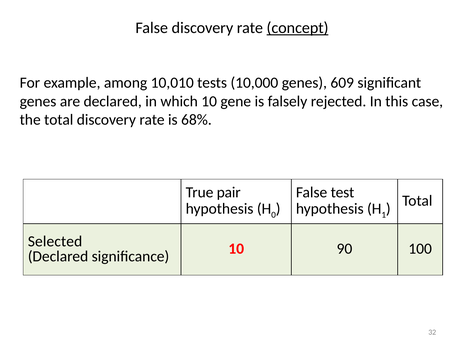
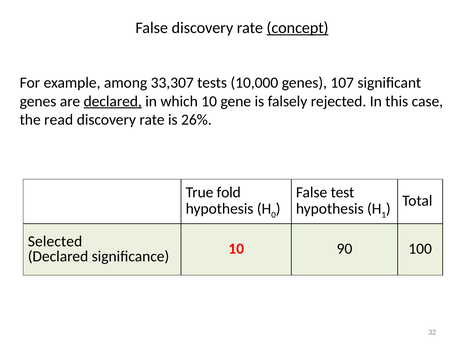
10,010: 10,010 -> 33,307 (172, 83)
609: 609 -> 107 (342, 83)
declared underline: none -> present (113, 101)
the total: total -> read (59, 120)
68%: 68% -> 26% (196, 120)
pair: pair -> fold (229, 192)
